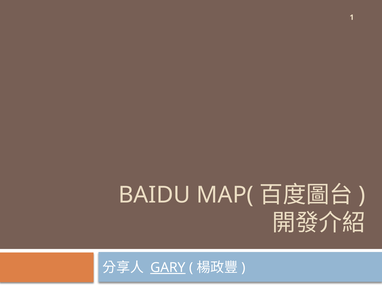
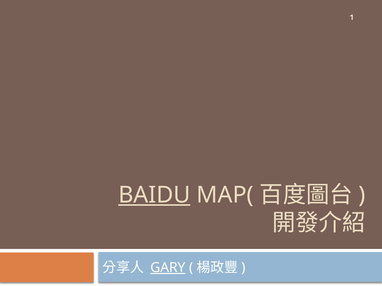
BAIDU underline: none -> present (154, 195)
